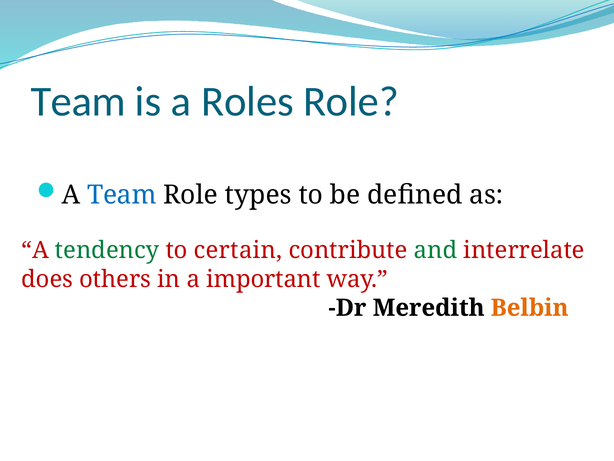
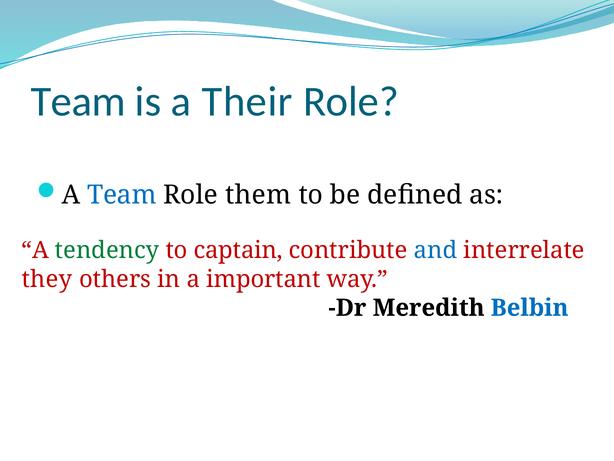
Roles: Roles -> Their (247, 101)
types: types -> them (258, 195)
certain: certain -> captain (238, 250)
and colour: green -> blue (436, 250)
does: does -> they (47, 279)
Belbin colour: orange -> blue (530, 308)
